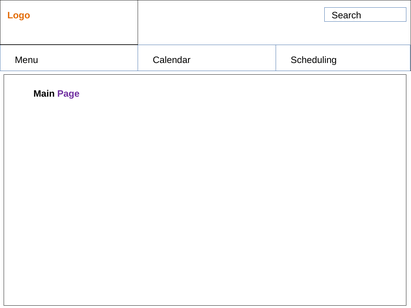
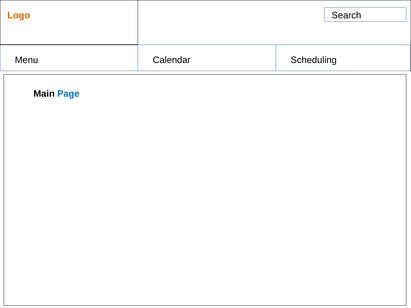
Page colour: purple -> blue (68, 94)
